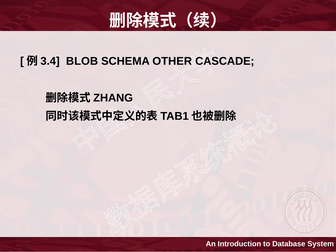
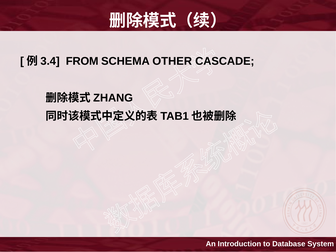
BLOB: BLOB -> FROM (82, 61)
